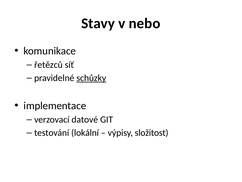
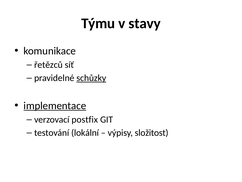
Stavy: Stavy -> Týmu (98, 23)
nebo: nebo -> stavy (145, 23)
implementace underline: none -> present (55, 105)
datové: datové -> postfix (85, 119)
